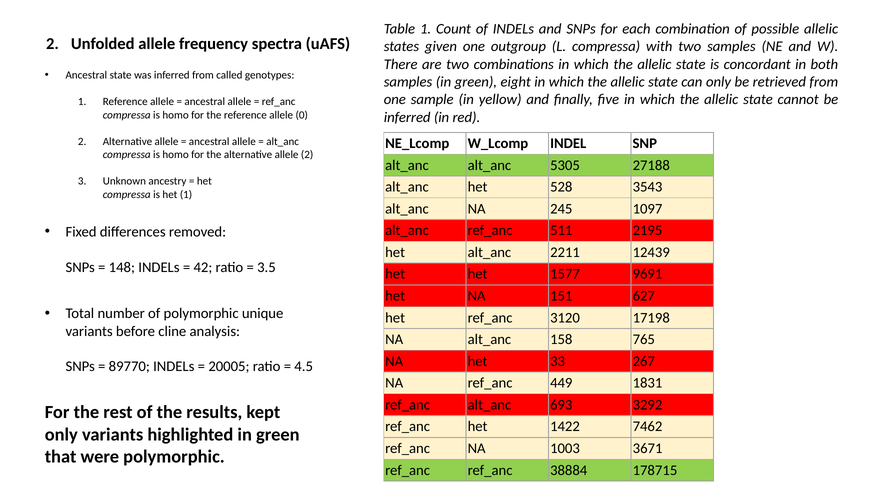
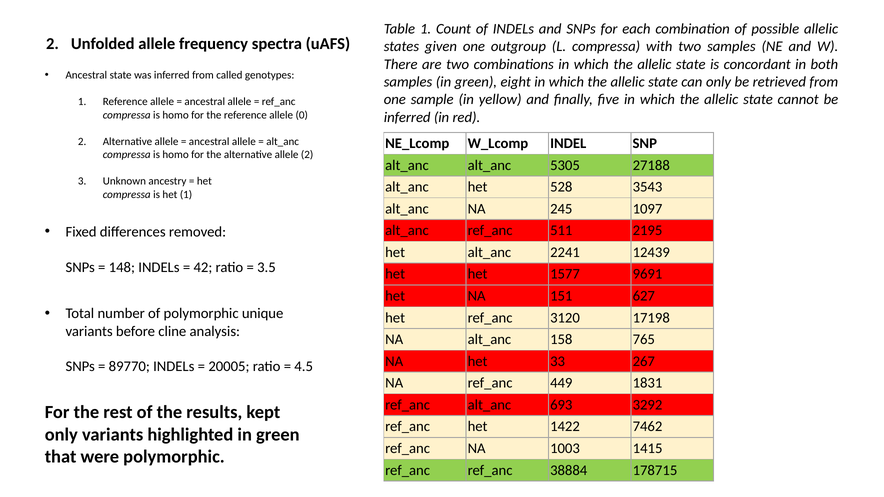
2211: 2211 -> 2241 (565, 252)
3671: 3671 -> 1415 (648, 449)
